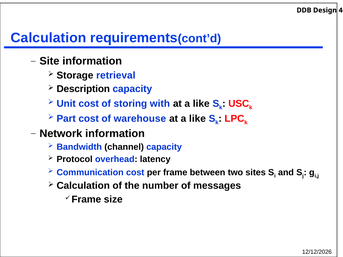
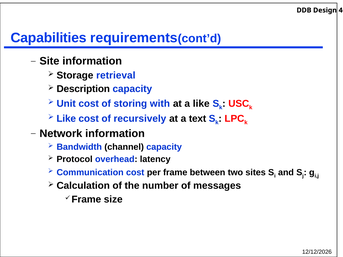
Calculation: Calculation -> Capabilities (49, 38)
Part: Part -> Like (66, 119)
warehouse: warehouse -> recursively (140, 119)
like: like -> text (198, 119)
